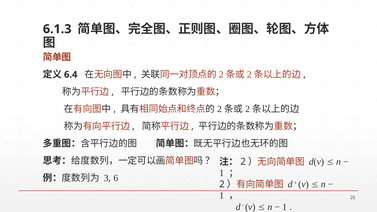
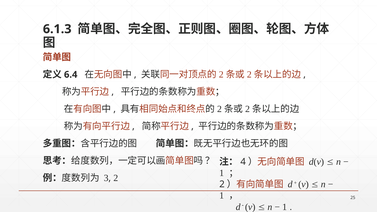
2: 2 -> 4 (243, 162)
6: 6 -> 2 (116, 178)
